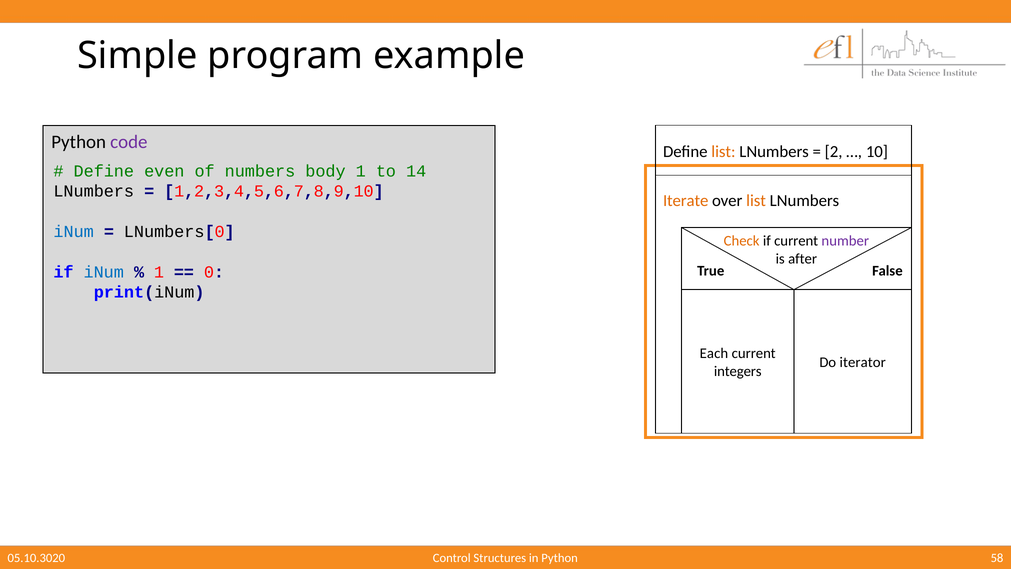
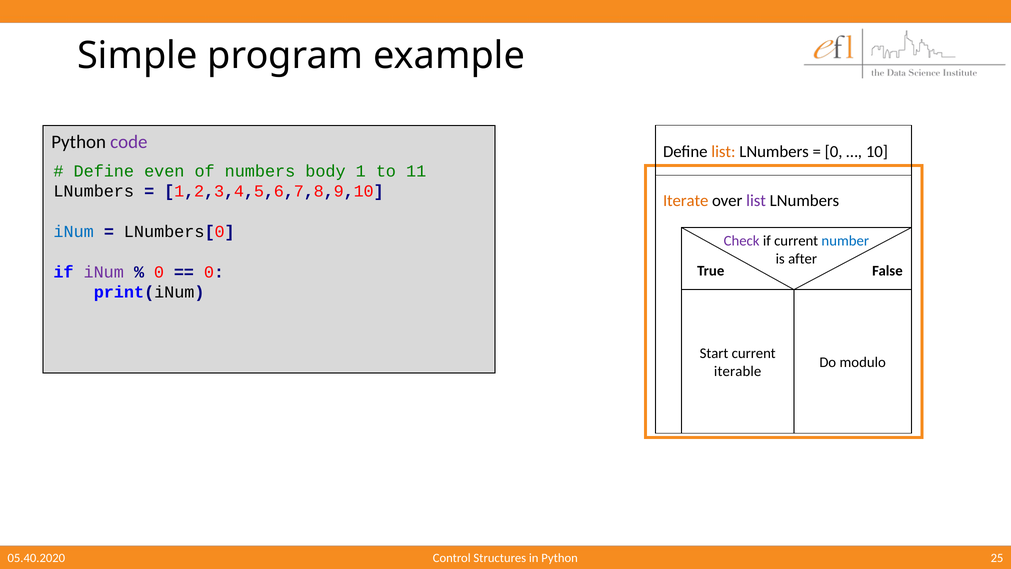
2: 2 -> 0 (834, 151)
14: 14 -> 11 (416, 171)
list colour: orange -> purple (756, 200)
Check colour: orange -> purple (742, 241)
number colour: purple -> blue (845, 241)
iNum colour: blue -> purple (104, 272)
1: 1 -> 0 (159, 272)
Each: Each -> Start (714, 353)
iterator: iterator -> modulo (863, 362)
integers: integers -> iterable (738, 371)
58: 58 -> 25 (997, 558)
05.10.3020: 05.10.3020 -> 05.40.2020 (36, 558)
